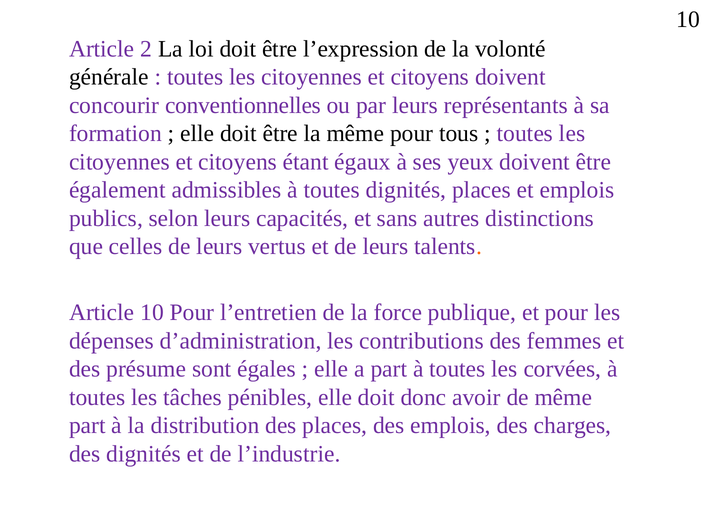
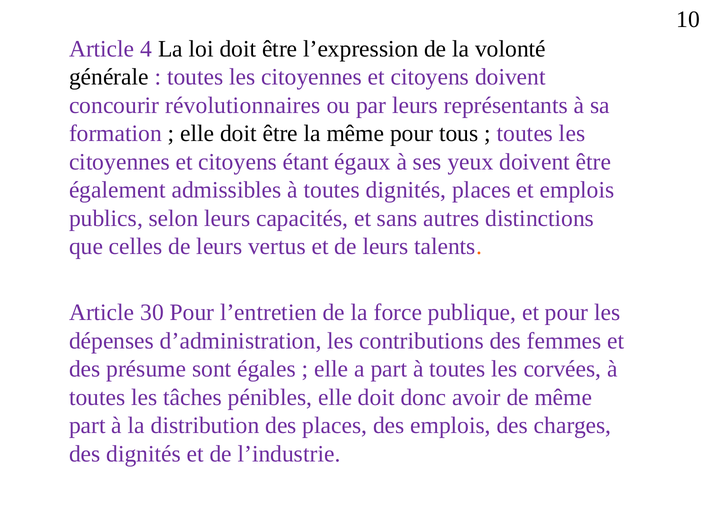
2: 2 -> 4 (146, 49)
conventionnelles: conventionnelles -> révolutionnaires (243, 105)
Article 10: 10 -> 30 (152, 313)
